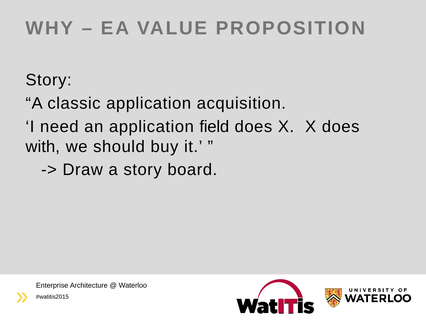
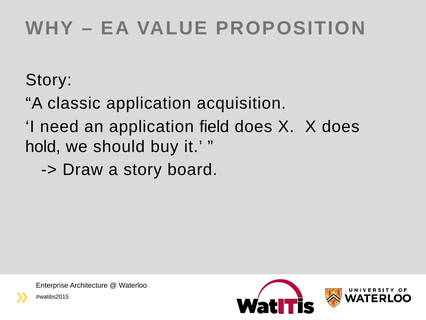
with: with -> hold (43, 146)
